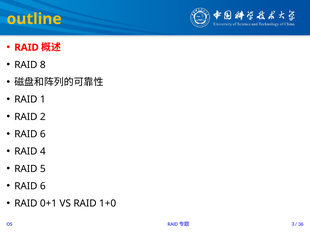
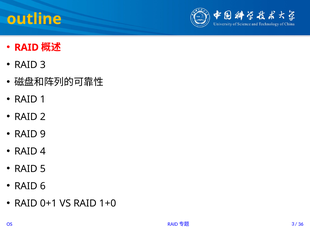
RAID 8: 8 -> 3 (43, 65)
6: 6 -> 9 (43, 134)
